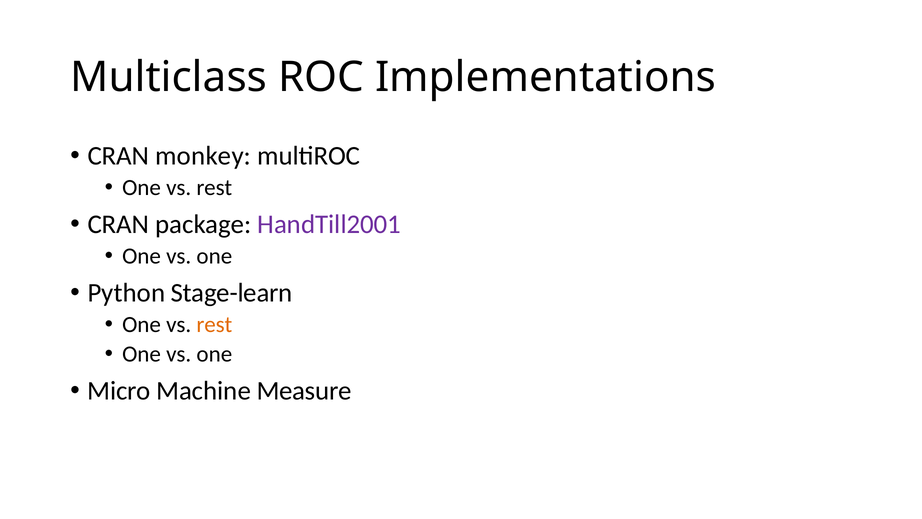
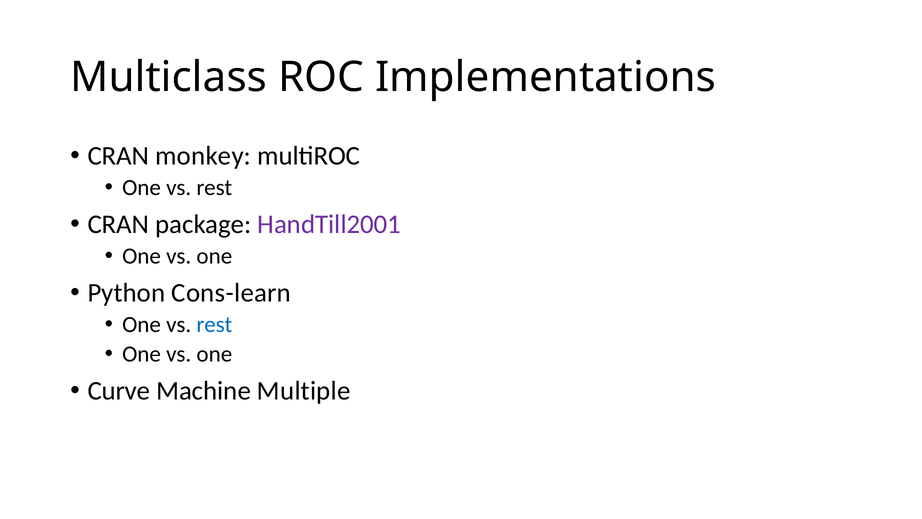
Stage-learn: Stage-learn -> Cons-learn (231, 293)
rest colour: orange -> blue (214, 324)
Micro: Micro -> Curve (119, 391)
Measure: Measure -> Multiple (304, 391)
